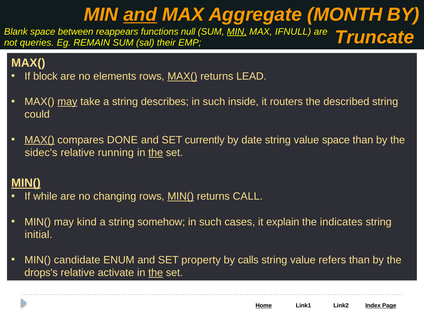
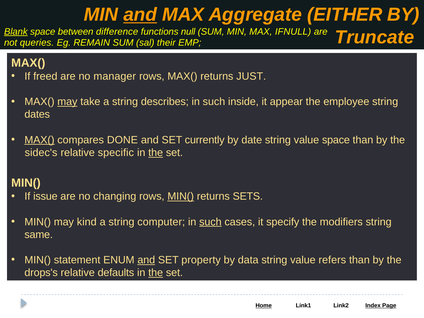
MONTH: MONTH -> EITHER (345, 15)
Blank underline: none -> present (16, 32)
reappears: reappears -> difference (117, 32)
MIN underline: present -> none (237, 32)
block: block -> freed (45, 76)
elements: elements -> manager (115, 76)
MAX( underline: present -> none (182, 76)
LEAD: LEAD -> JUST (251, 76)
routers: routers -> appear (286, 102)
described: described -> employee (346, 102)
could: could -> dates (37, 114)
running: running -> specific (116, 153)
MIN( underline: present -> none (26, 183)
while: while -> issue (45, 196)
CALL: CALL -> SETS (248, 196)
somehow: somehow -> computer (161, 222)
such underline: none -> present (210, 222)
explain: explain -> specify (283, 222)
indicates: indicates -> modifiers (341, 222)
initial: initial -> same (39, 235)
candidate: candidate -> statement (77, 260)
and underline: none -> present (146, 260)
calls: calls -> data (248, 260)
activate: activate -> defaults (116, 273)
